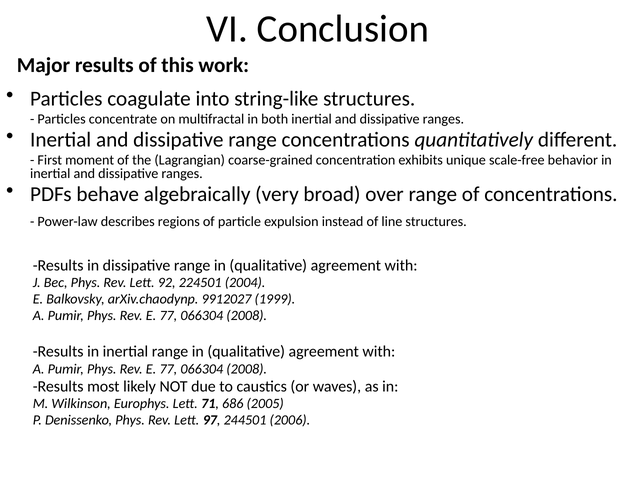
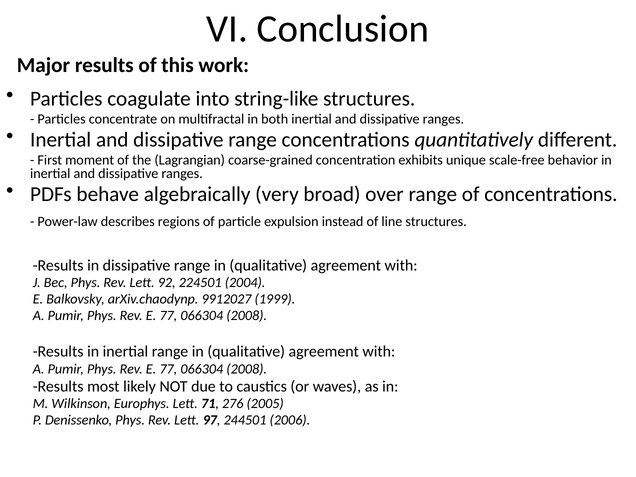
686: 686 -> 276 (233, 404)
